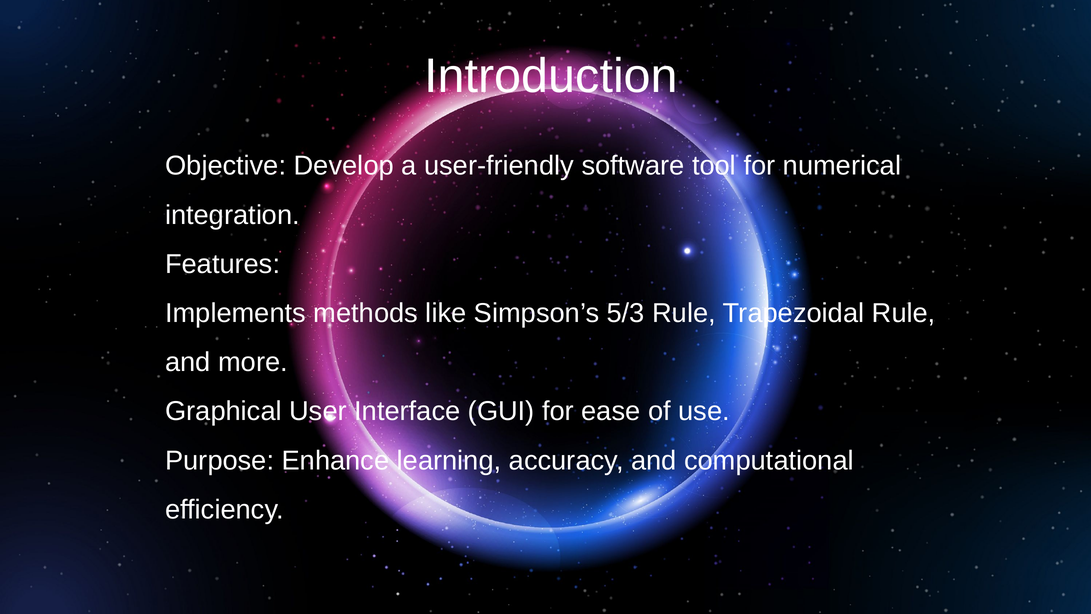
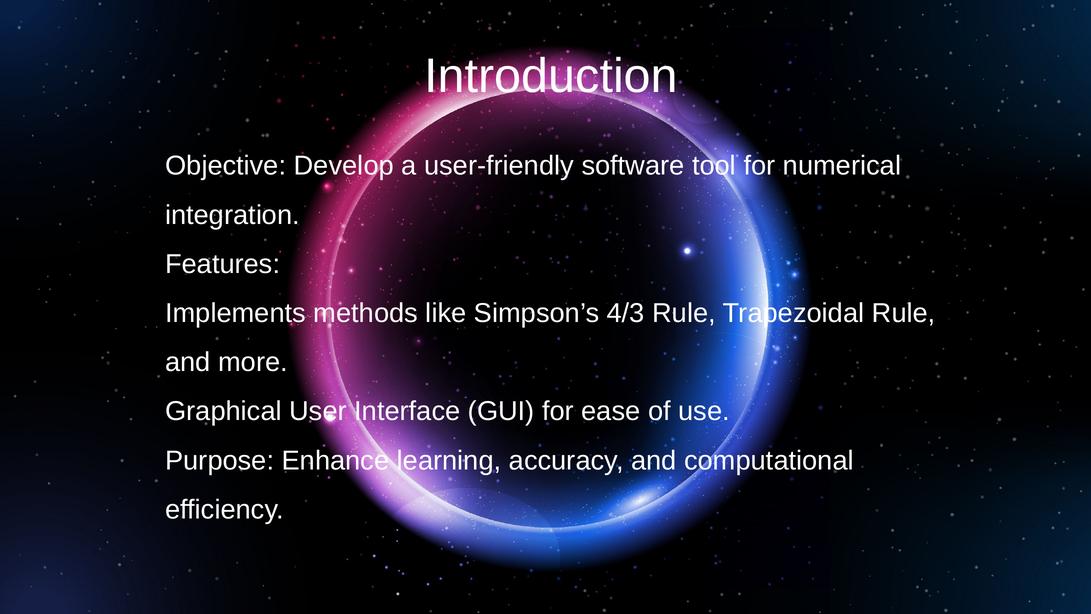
5/3: 5/3 -> 4/3 (626, 313)
